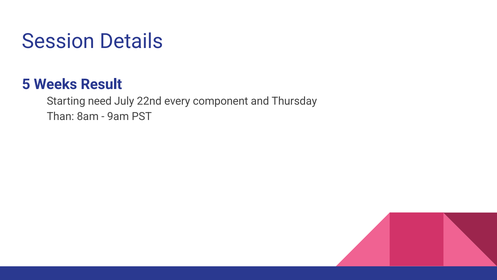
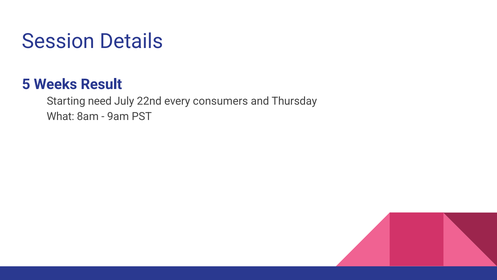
component: component -> consumers (220, 101)
Than: Than -> What (60, 116)
